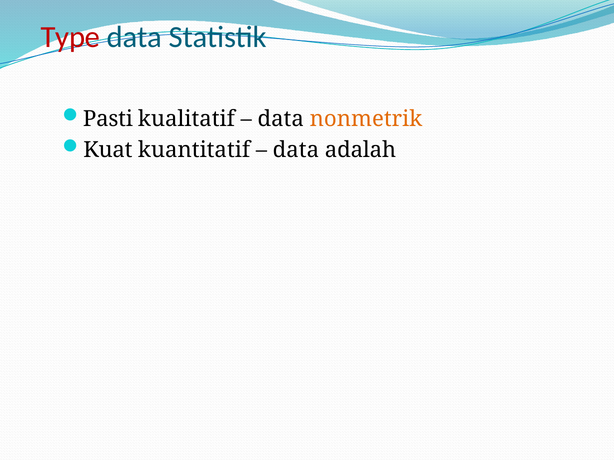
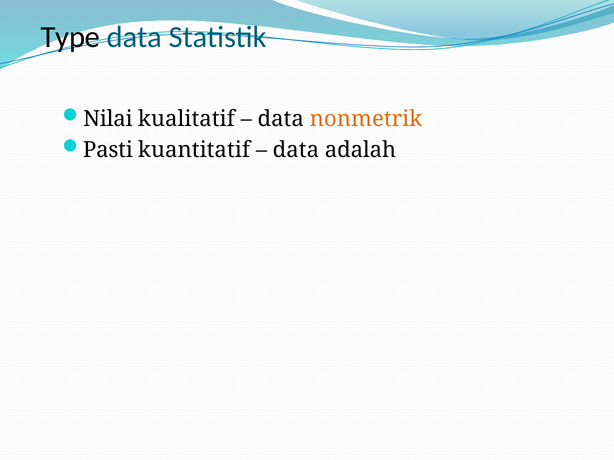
Type colour: red -> black (70, 37)
Pasti: Pasti -> Nilai (108, 119)
Kuat: Kuat -> Pasti (108, 150)
